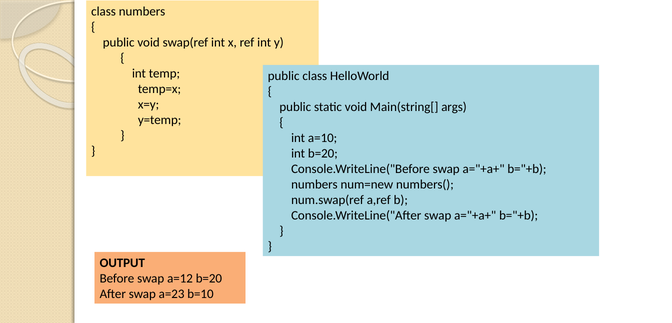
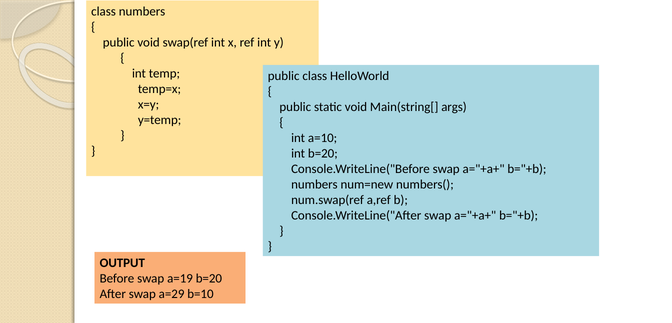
a=12: a=12 -> a=19 (180, 279)
a=23: a=23 -> a=29 (172, 294)
